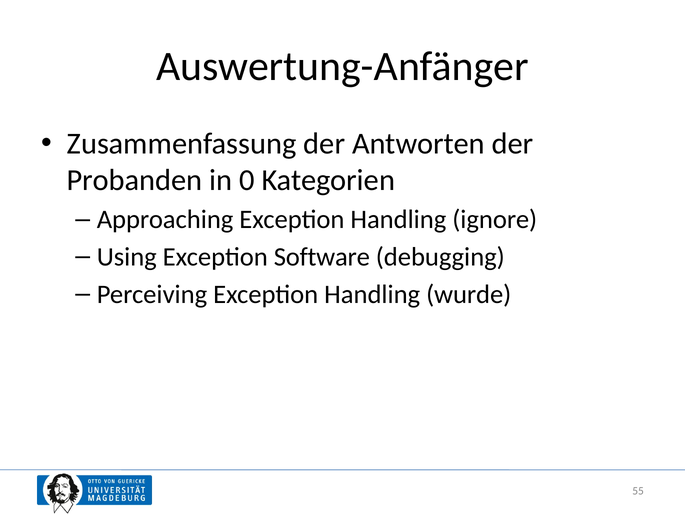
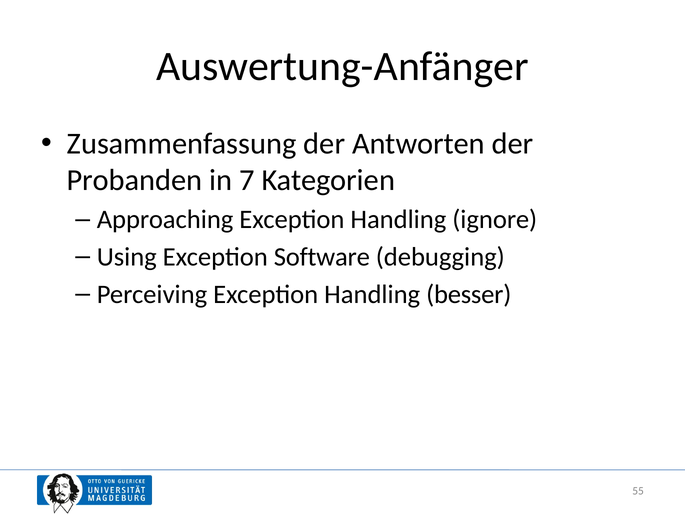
0: 0 -> 7 (247, 180)
wurde: wurde -> besser (469, 294)
